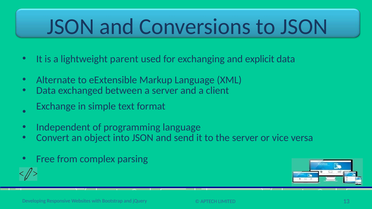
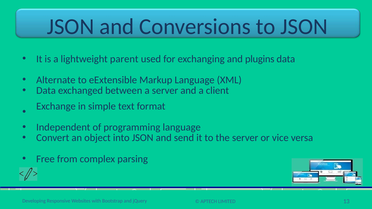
explicit: explicit -> plugins (260, 59)
